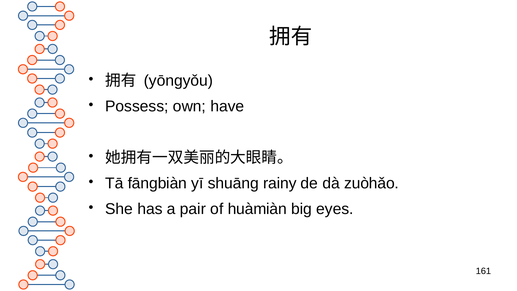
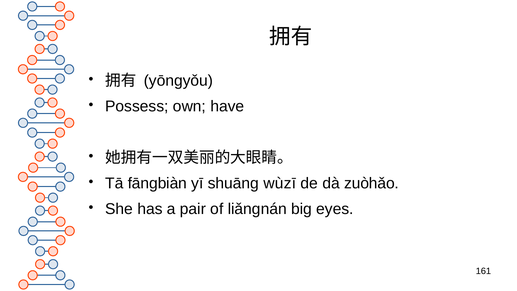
rainy: rainy -> wùzī (280, 183)
huàmiàn: huàmiàn -> liǎngnán (257, 209)
